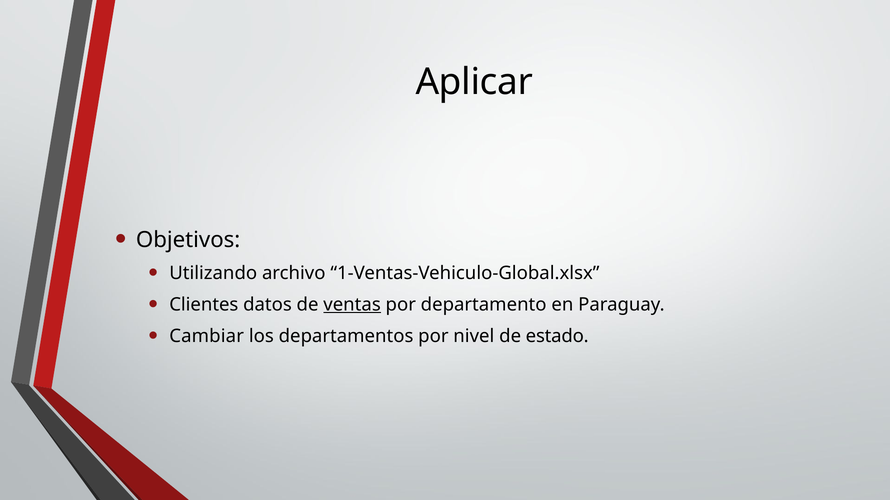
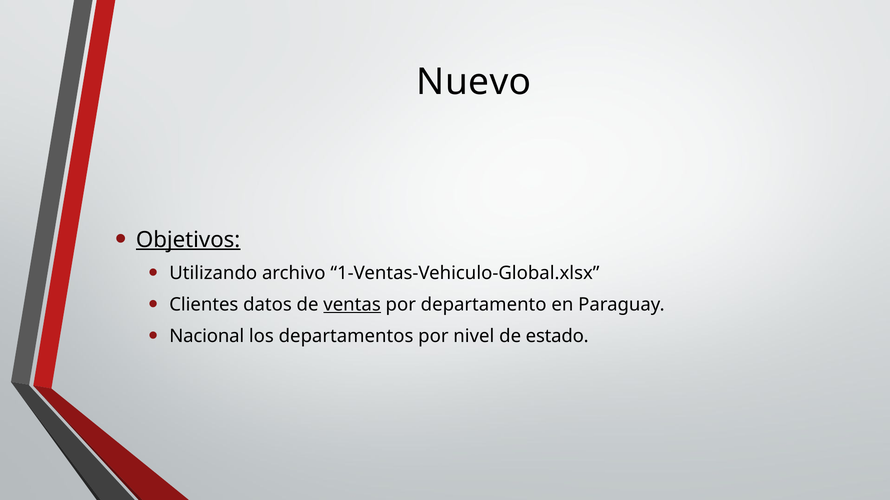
Aplicar: Aplicar -> Nuevo (474, 82)
Objetivos underline: none -> present (188, 240)
Cambiar: Cambiar -> Nacional (207, 337)
